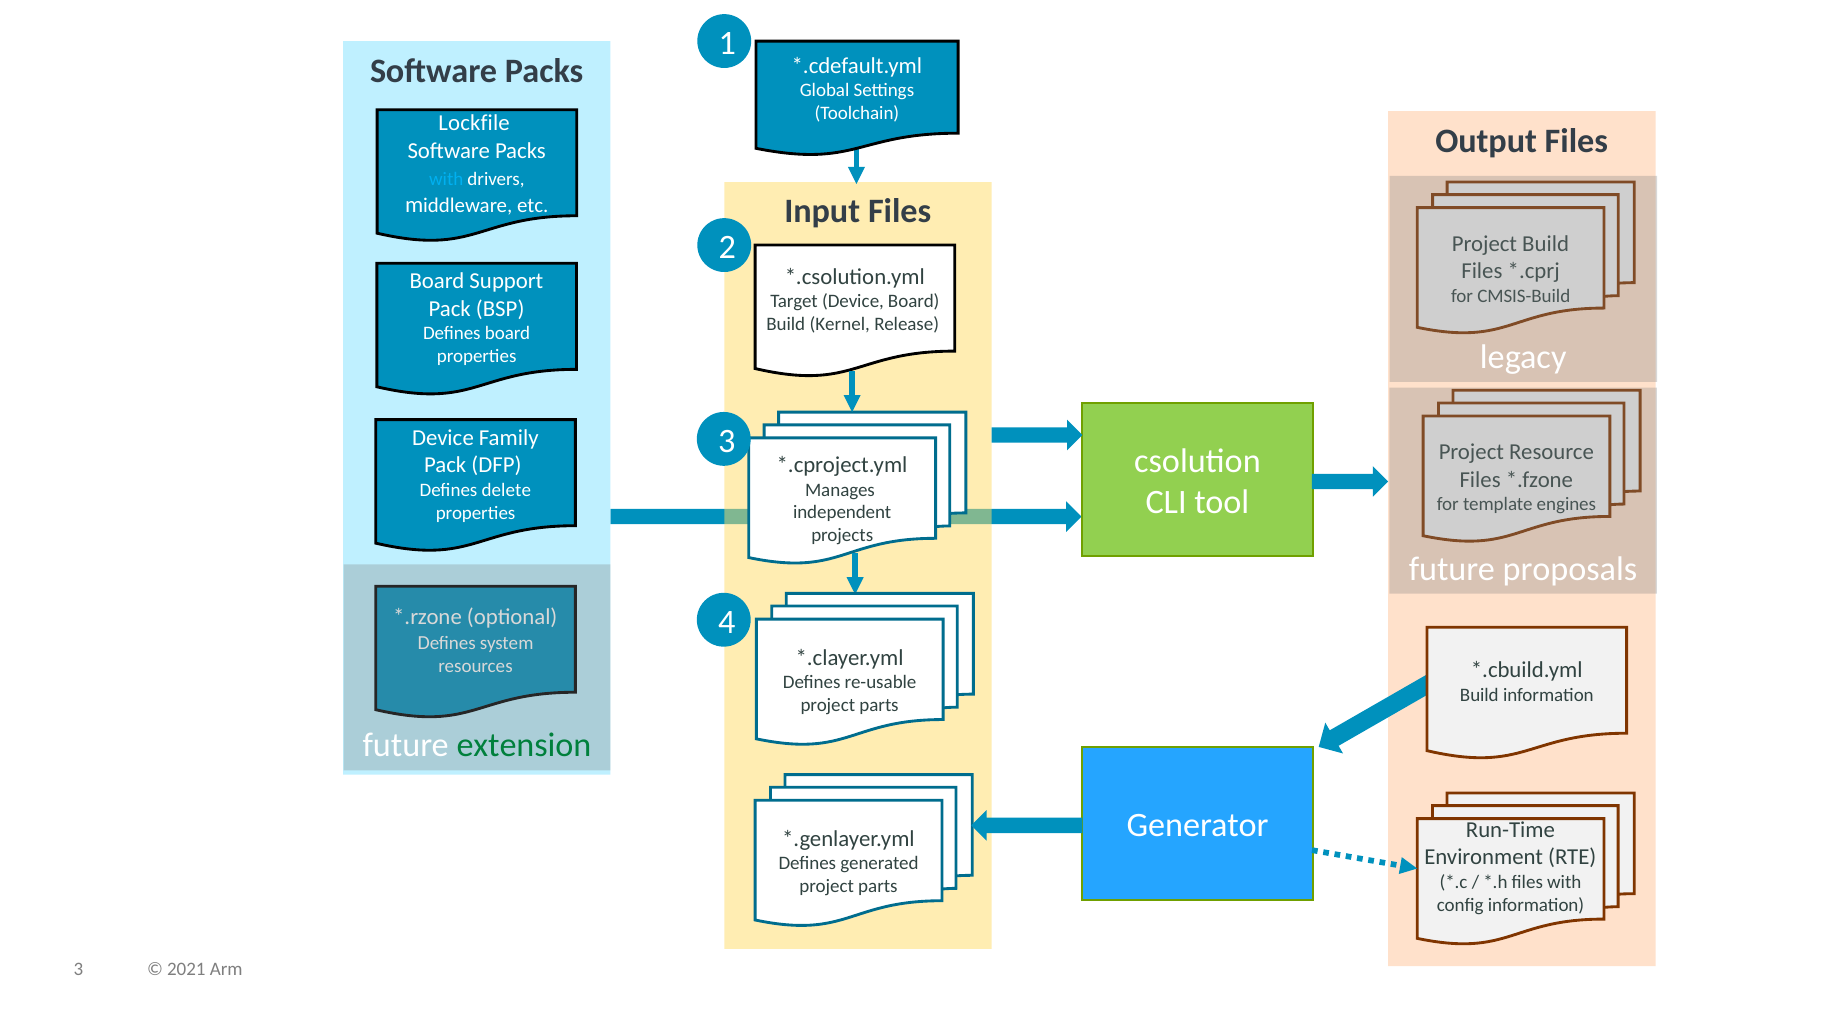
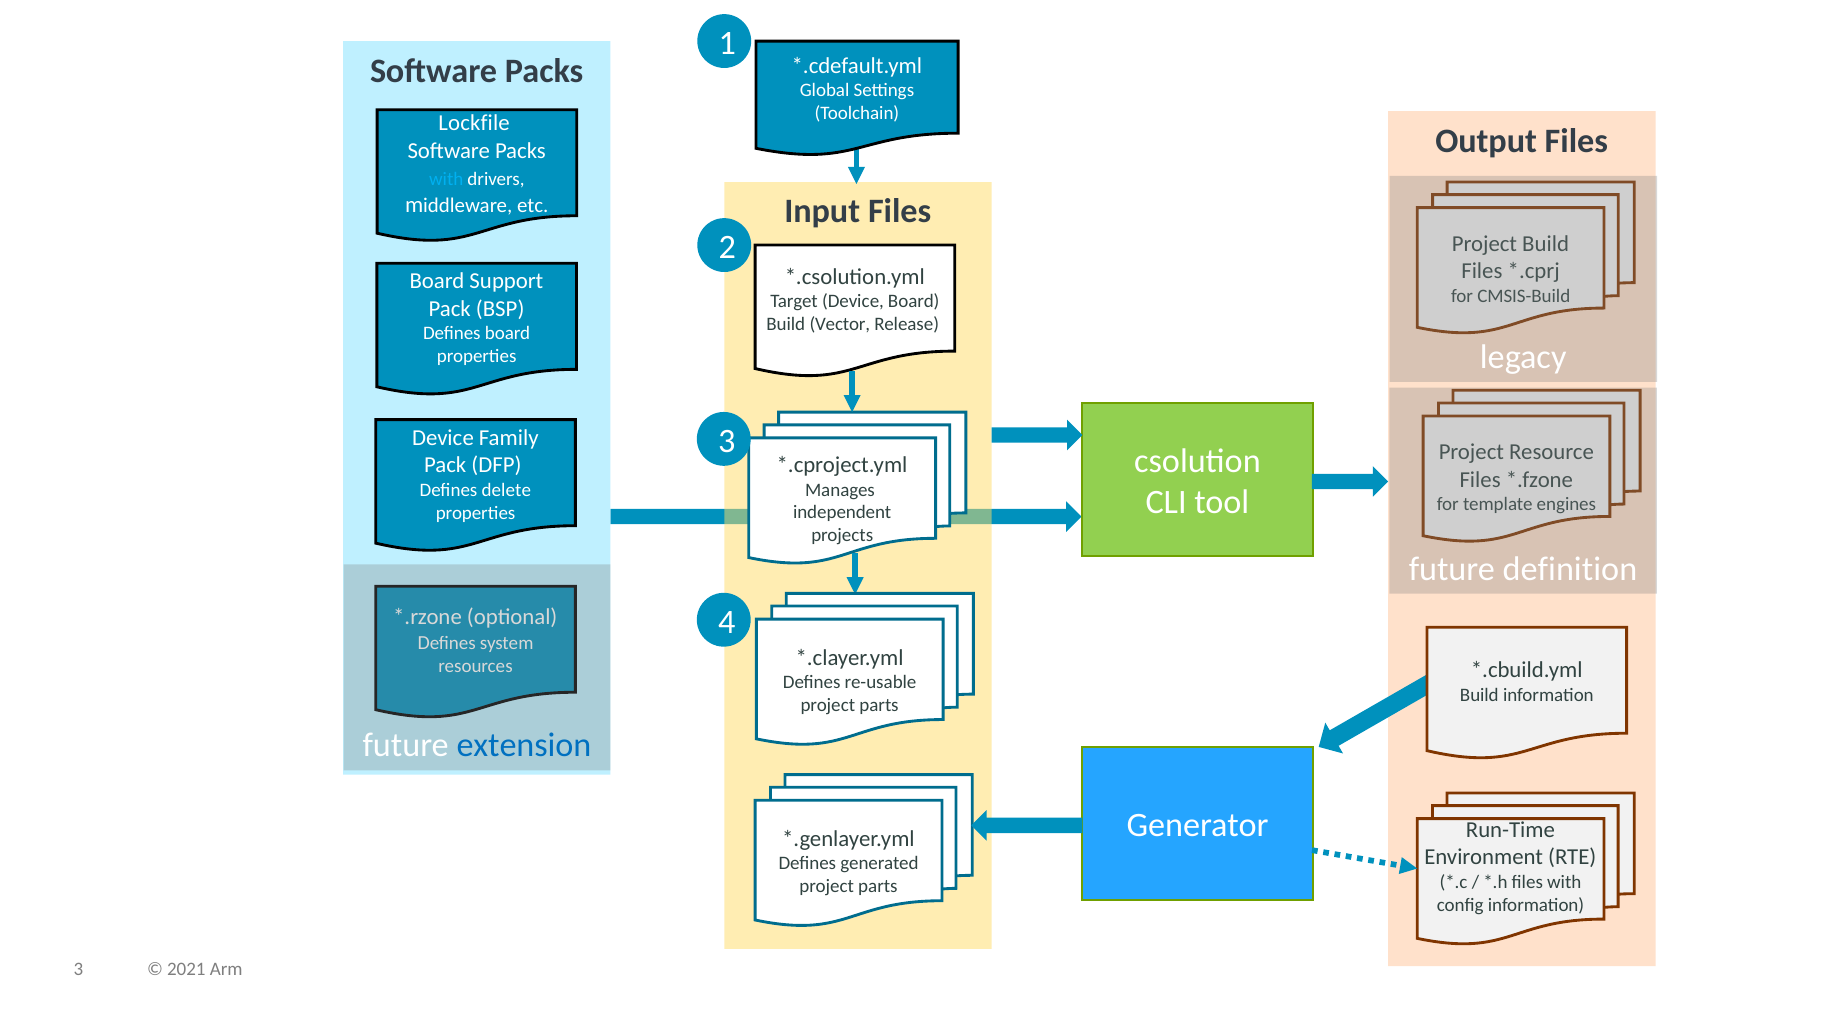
Kernel: Kernel -> Vector (840, 325)
proposals: proposals -> definition (1570, 569)
extension colour: green -> blue (524, 746)
